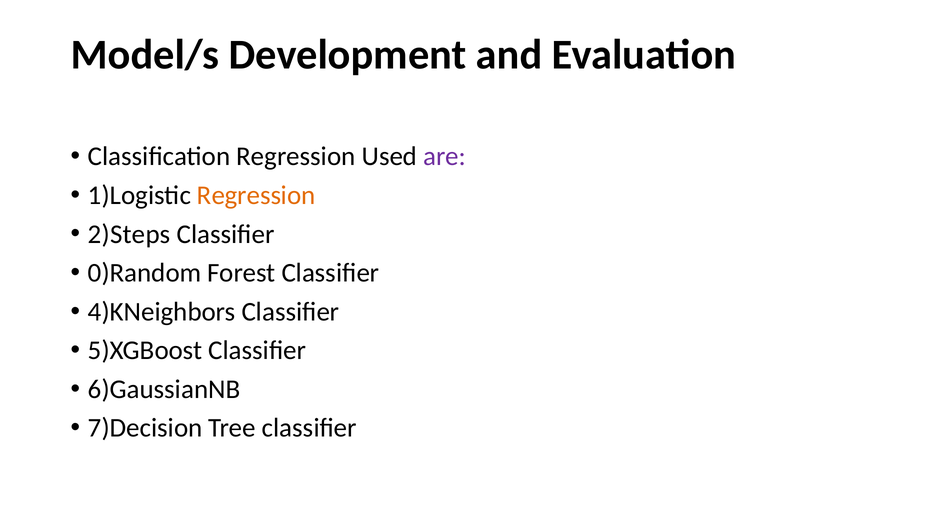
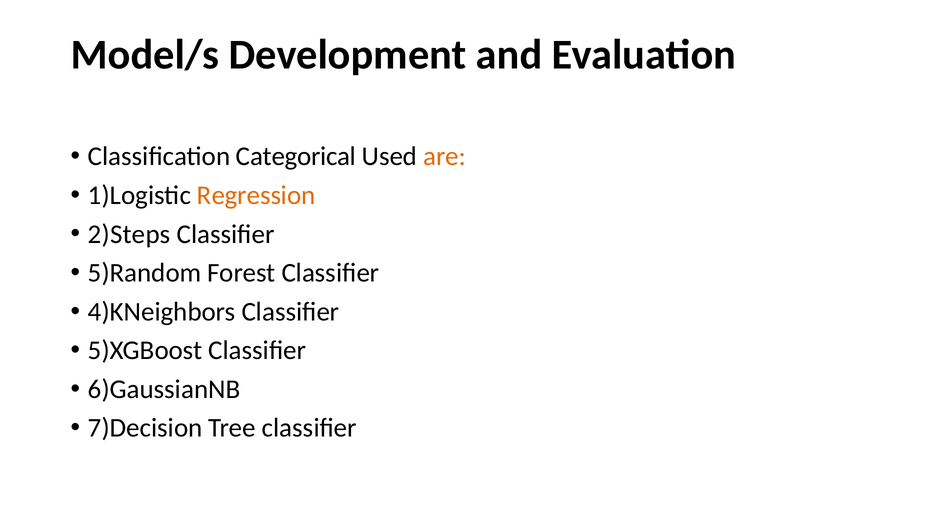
Classification Regression: Regression -> Categorical (296, 157)
are colour: purple -> orange (445, 157)
0)Random: 0)Random -> 5)Random (145, 273)
